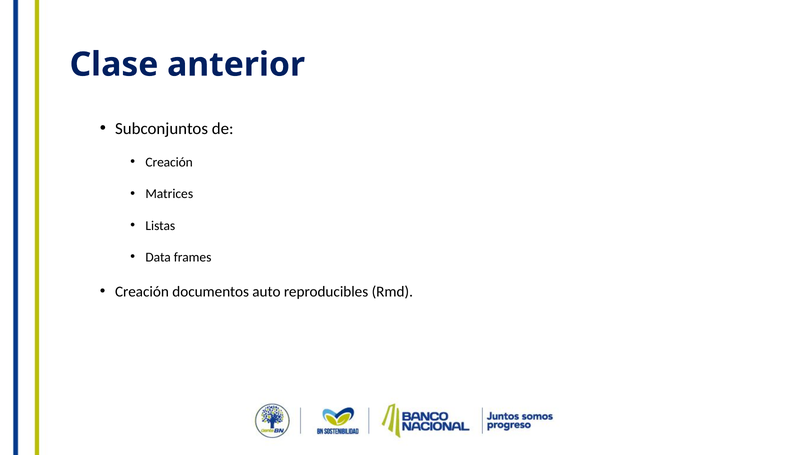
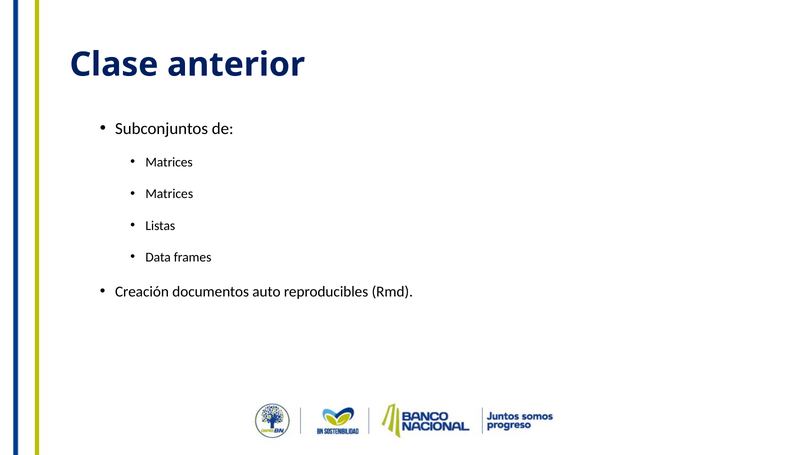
Creación: Creación -> Matrices (169, 162)
